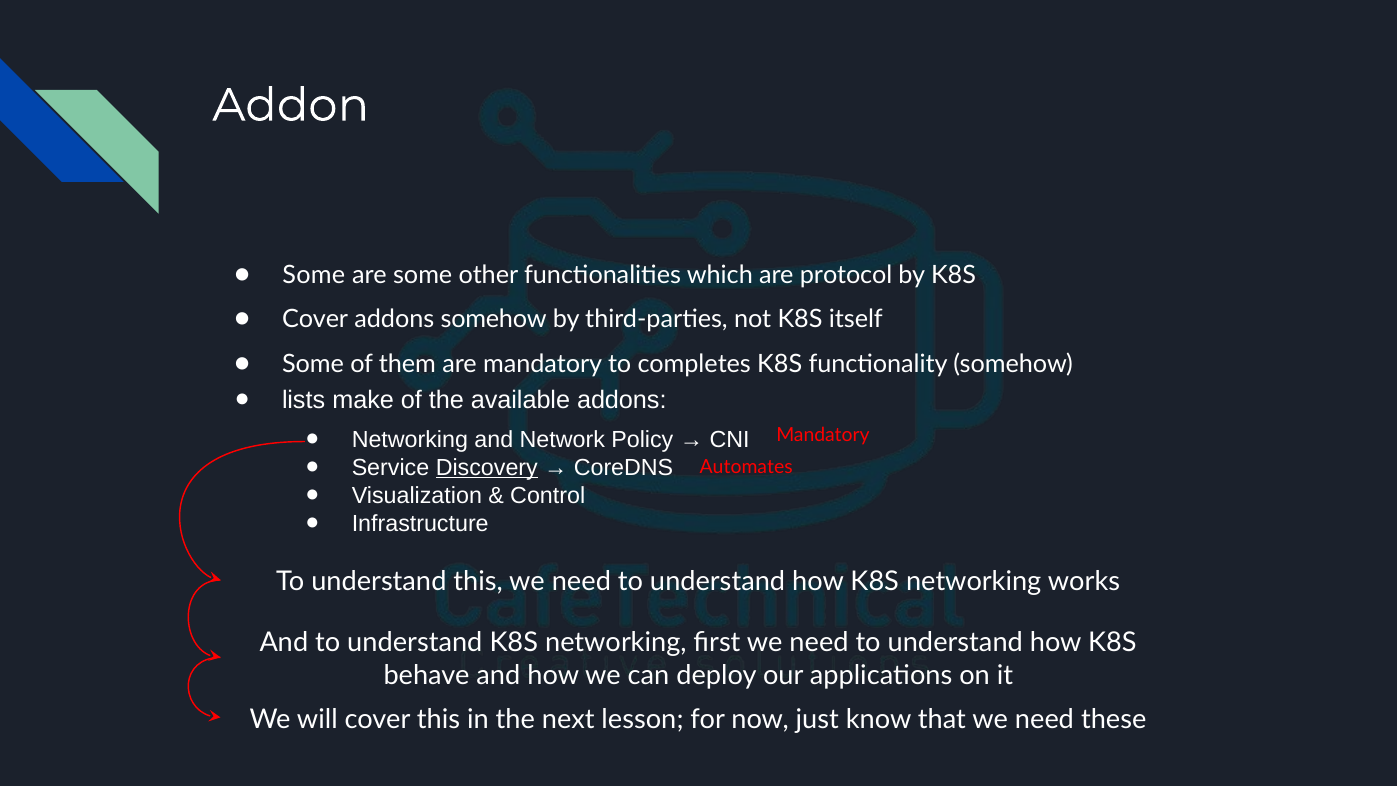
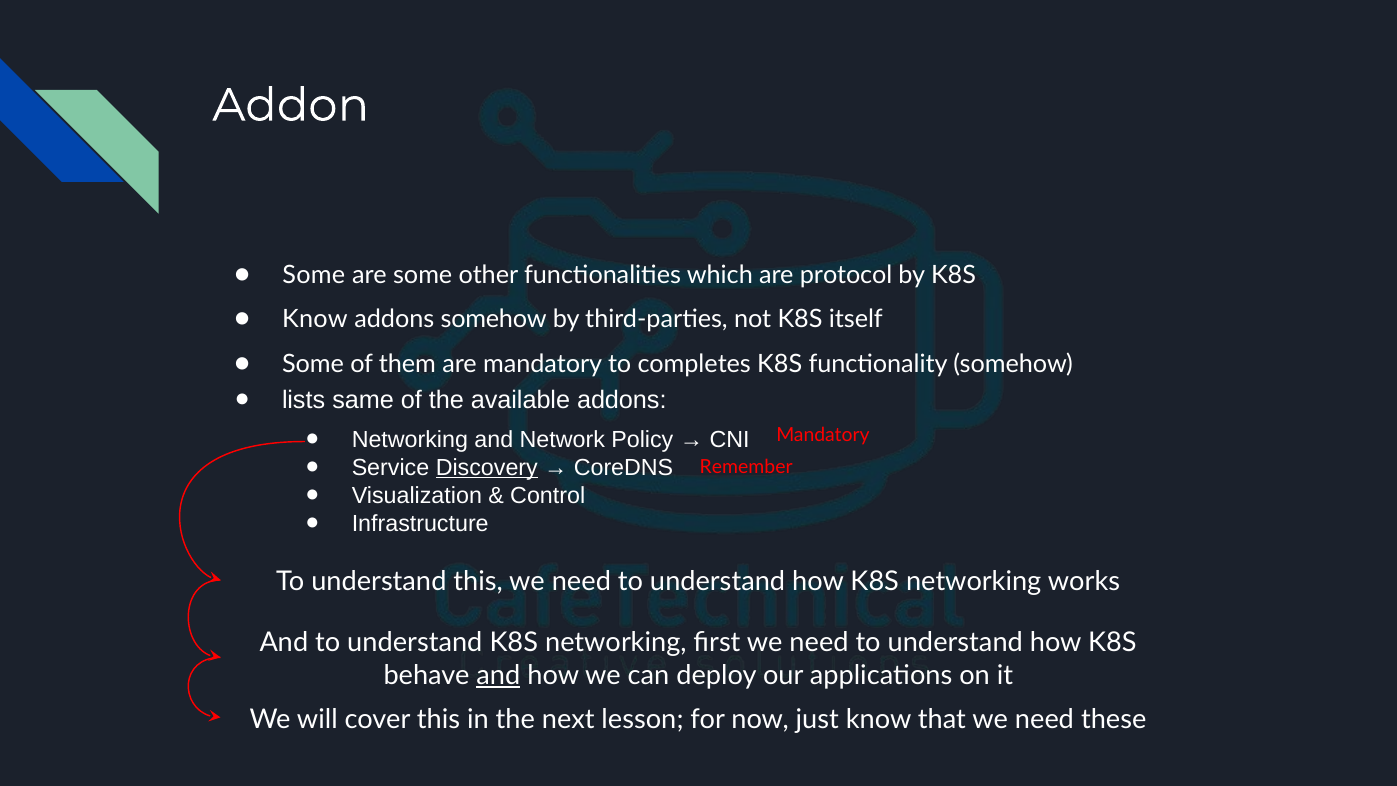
Cover: Cover -> Know (315, 319)
make: make -> same (363, 400)
Automates: Automates -> Remember (746, 467)
and underline: none -> present (498, 675)
